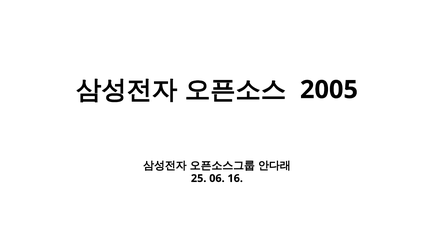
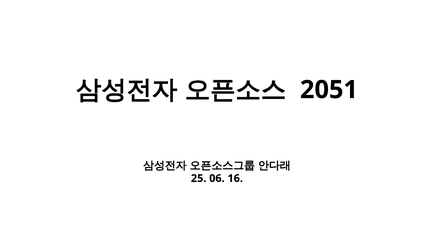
2005: 2005 -> 2051 (329, 90)
